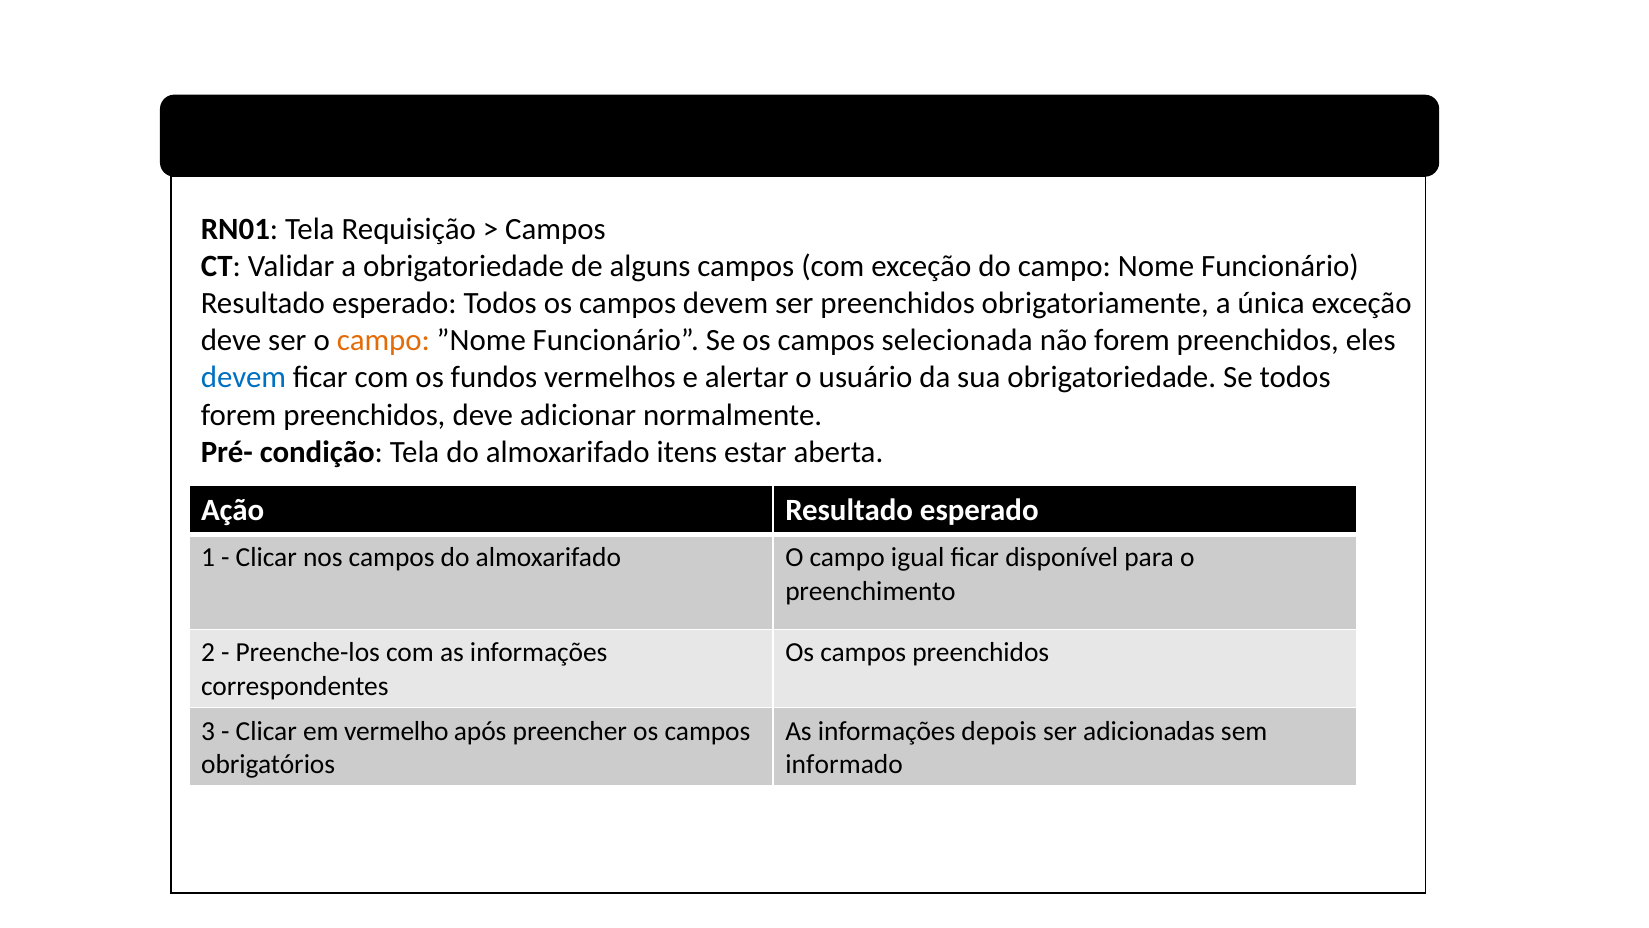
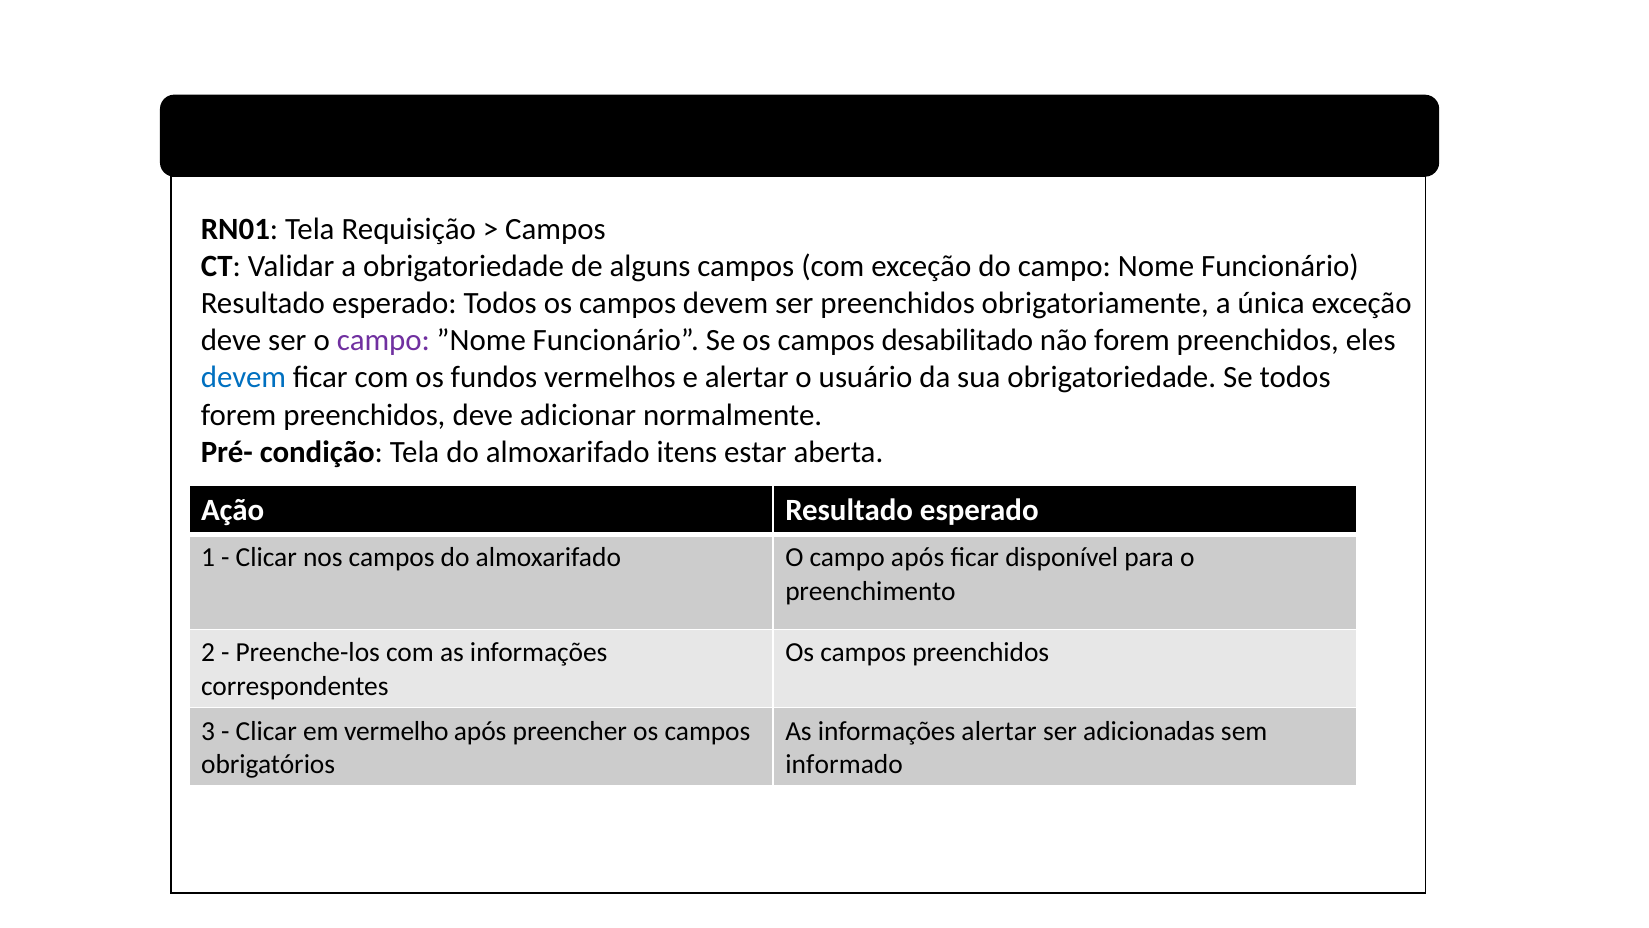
campo colour: orange -> purple (383, 340)
selecionada: selecionada -> desabilitado (957, 340)
campo igual: igual -> após (918, 558)
informações depois: depois -> alertar (999, 731)
